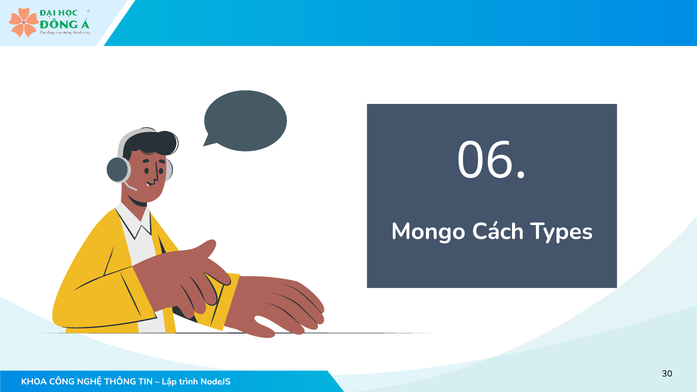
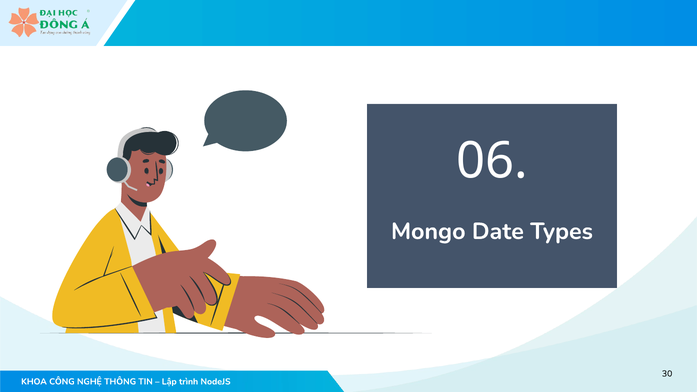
Cách: Cách -> Date (498, 231)
